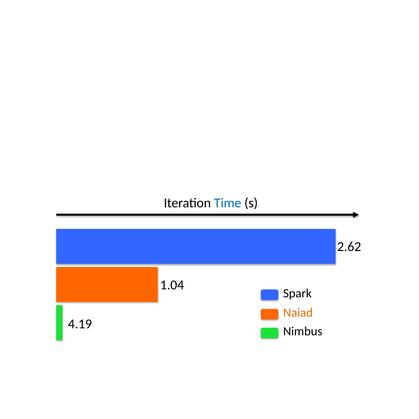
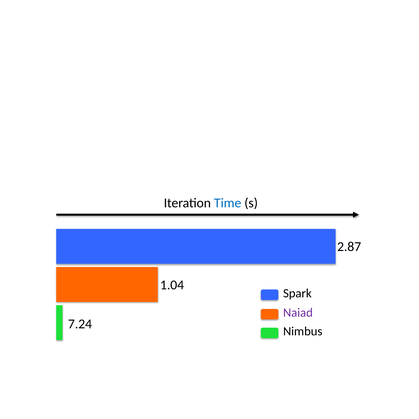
2.62: 2.62 -> 2.87 (349, 247)
Naiad colour: orange -> purple (298, 313)
4.19: 4.19 -> 7.24 (80, 324)
